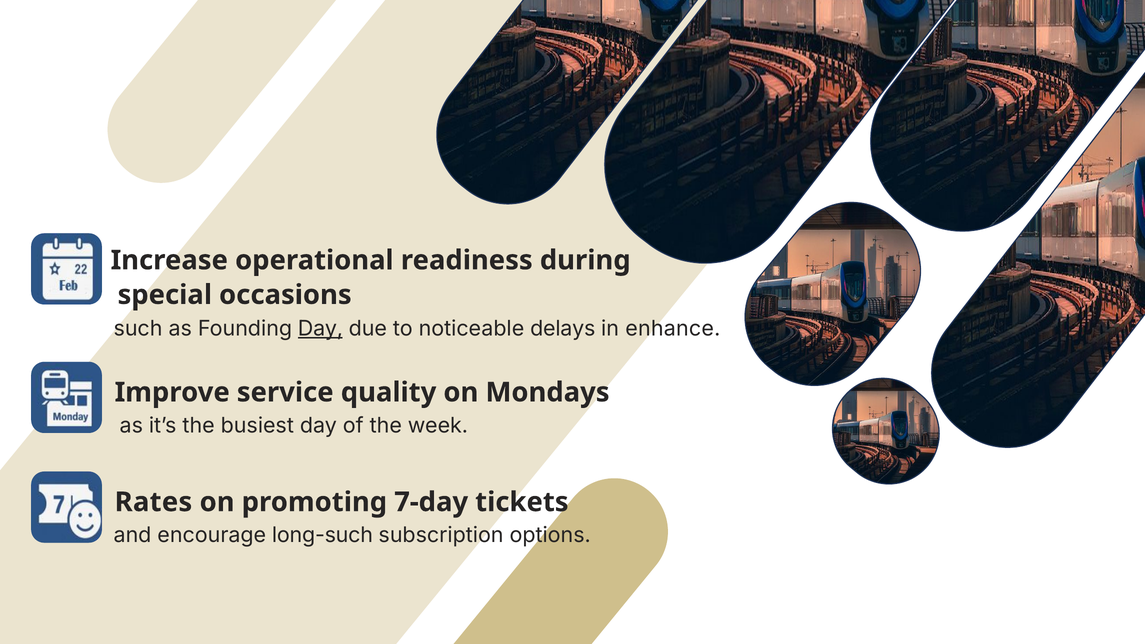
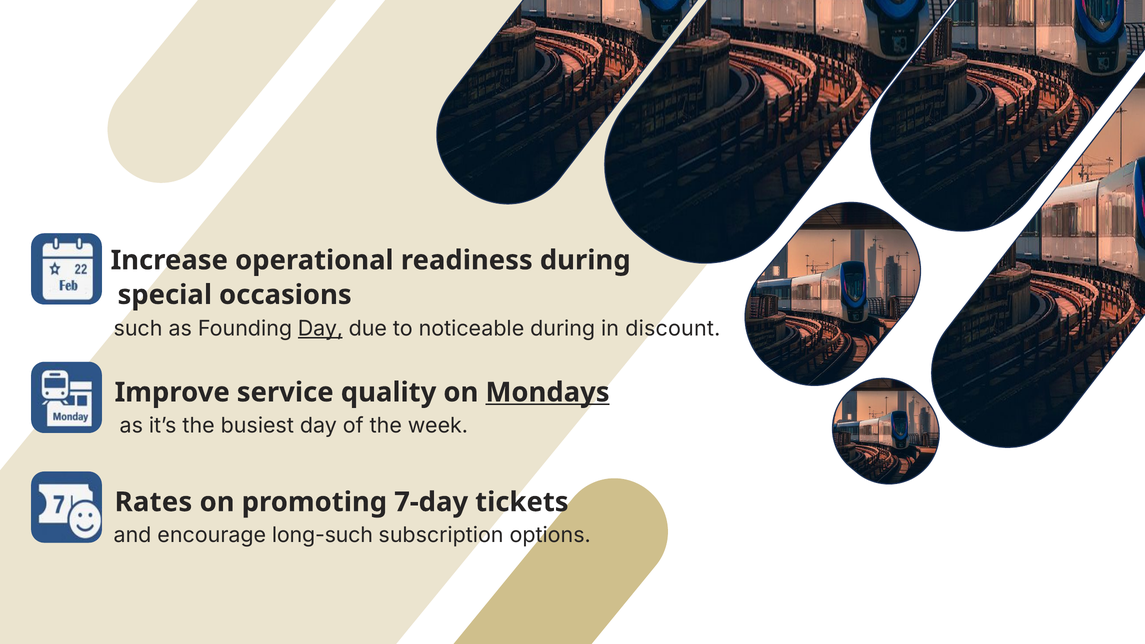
noticeable delays: delays -> during (563, 328)
enhance: enhance -> discount (673, 328)
Mondays underline: none -> present (548, 392)
